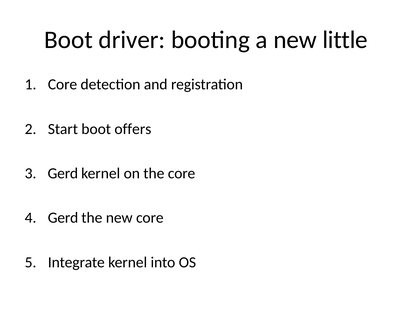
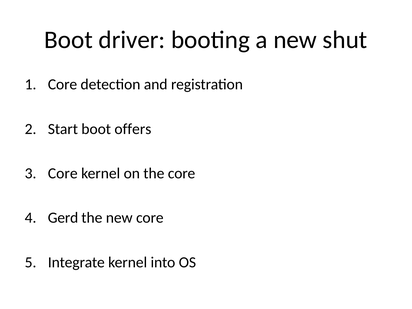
little: little -> shut (345, 40)
Gerd: Gerd -> Core (63, 173)
